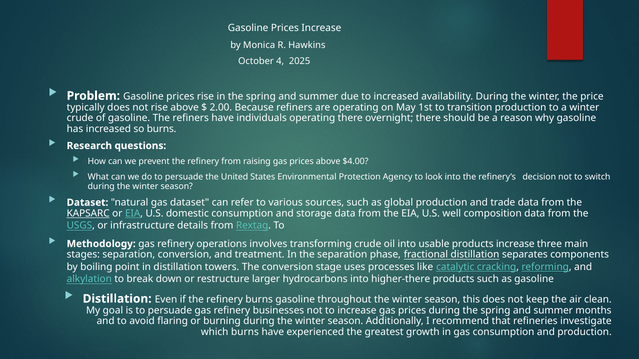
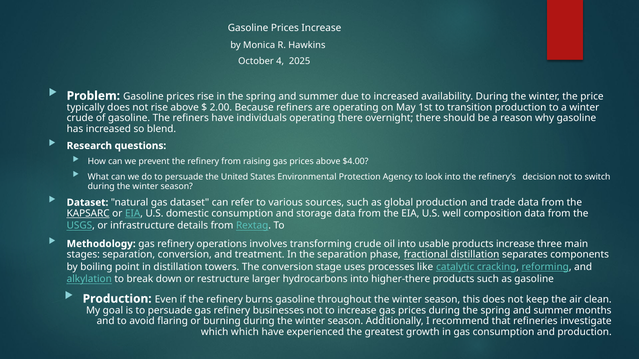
so burns: burns -> blend (162, 129)
Distillation: Distillation -> Production (117, 299)
which burns: burns -> which (245, 332)
